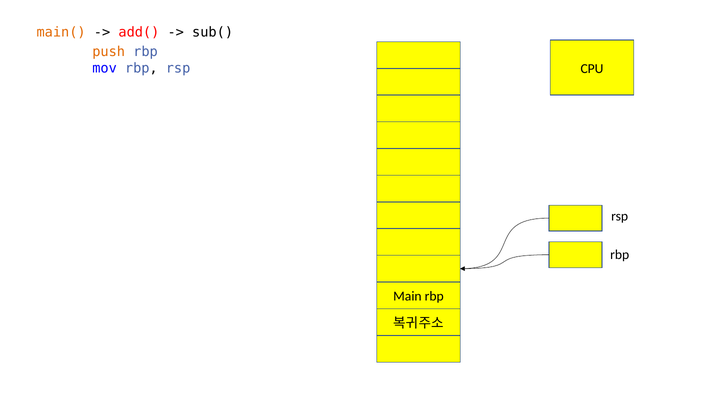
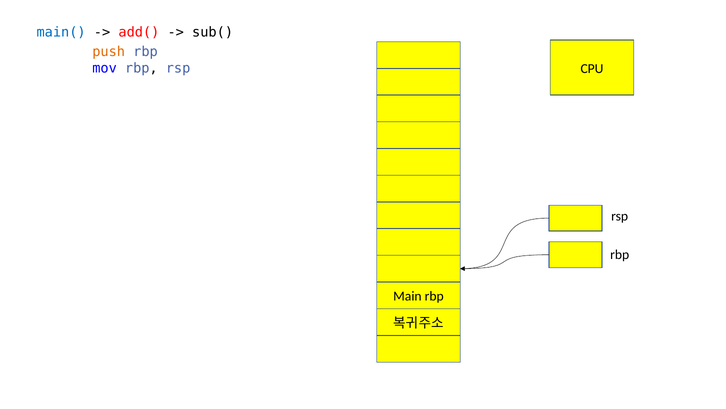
main( colour: orange -> blue (61, 32)
